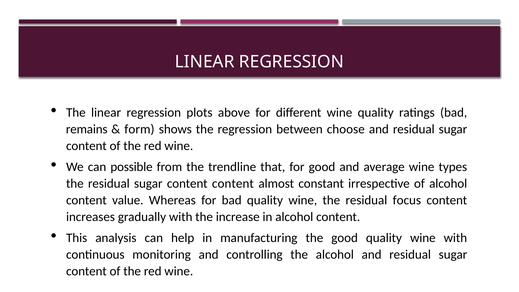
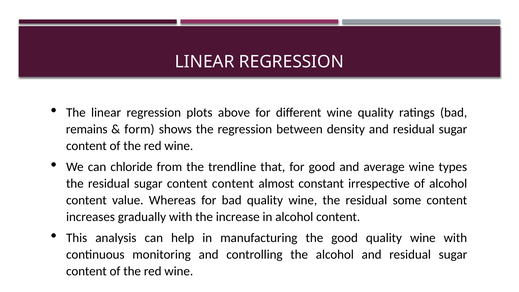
choose: choose -> density (346, 129)
possible: possible -> chloride (131, 167)
focus: focus -> some (407, 200)
